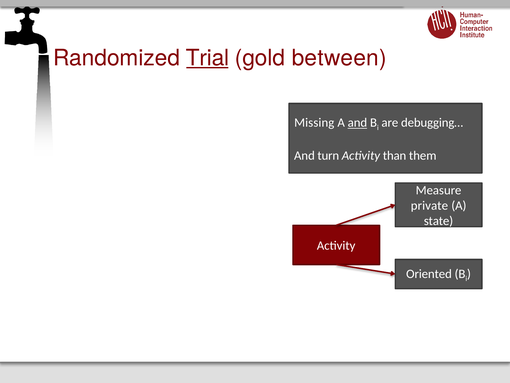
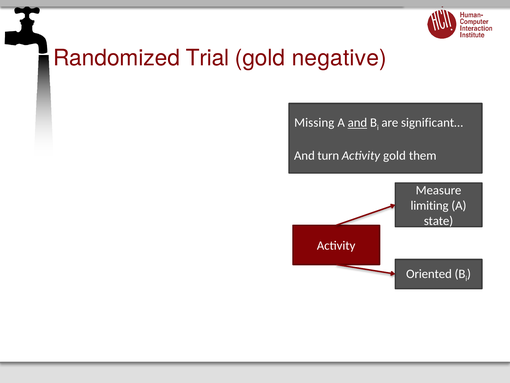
Trial underline: present -> none (208, 58)
between: between -> negative (339, 58)
debugging…: debugging… -> significant… (432, 123)
Activity than: than -> gold (394, 155)
private: private -> limiting (430, 205)
